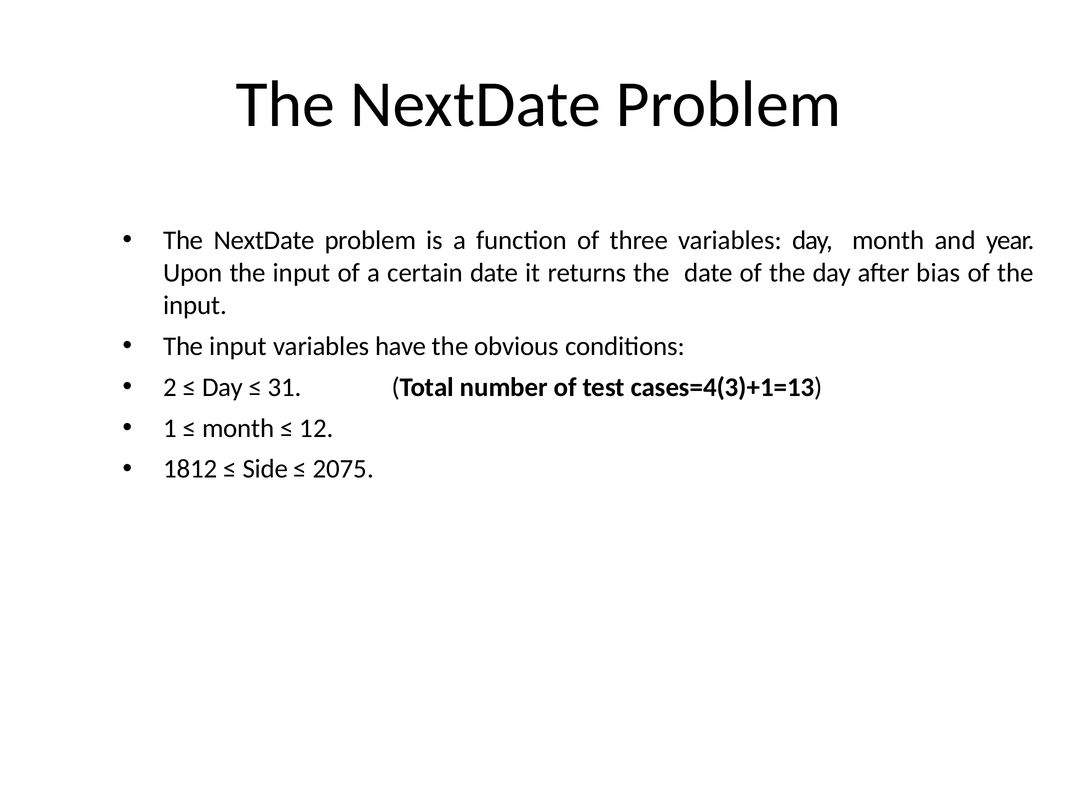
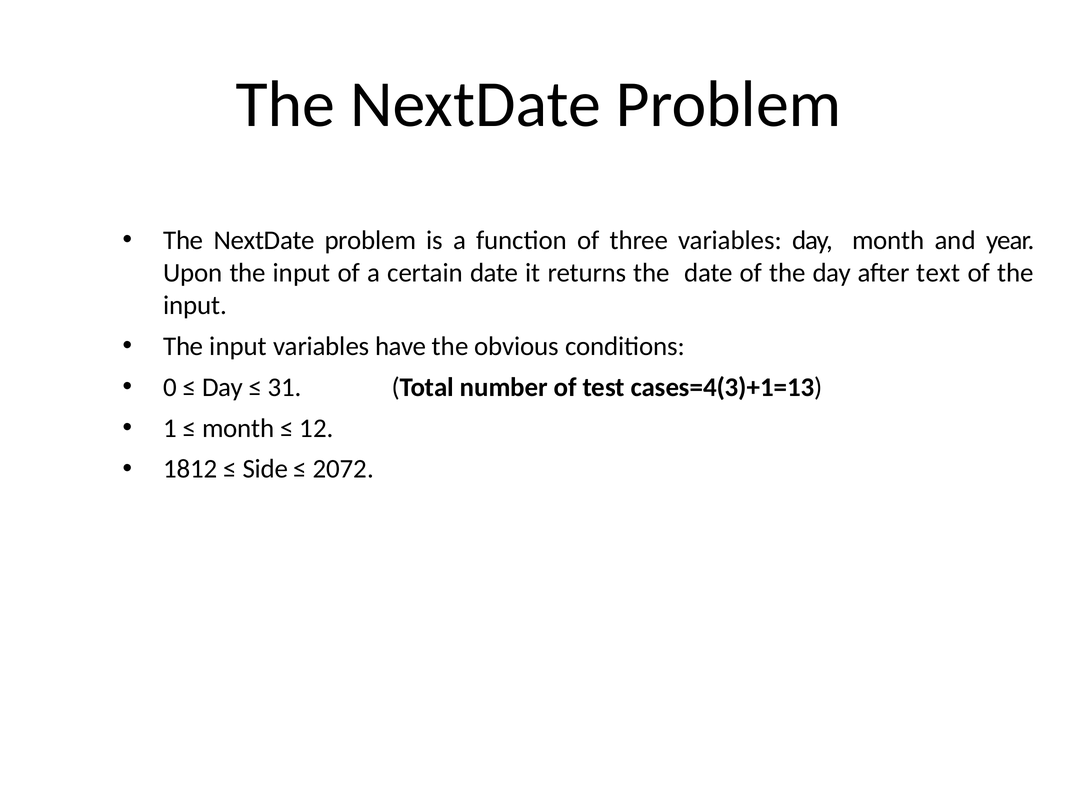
bias: bias -> text (938, 273)
2: 2 -> 0 (170, 387)
2075: 2075 -> 2072 (343, 469)
